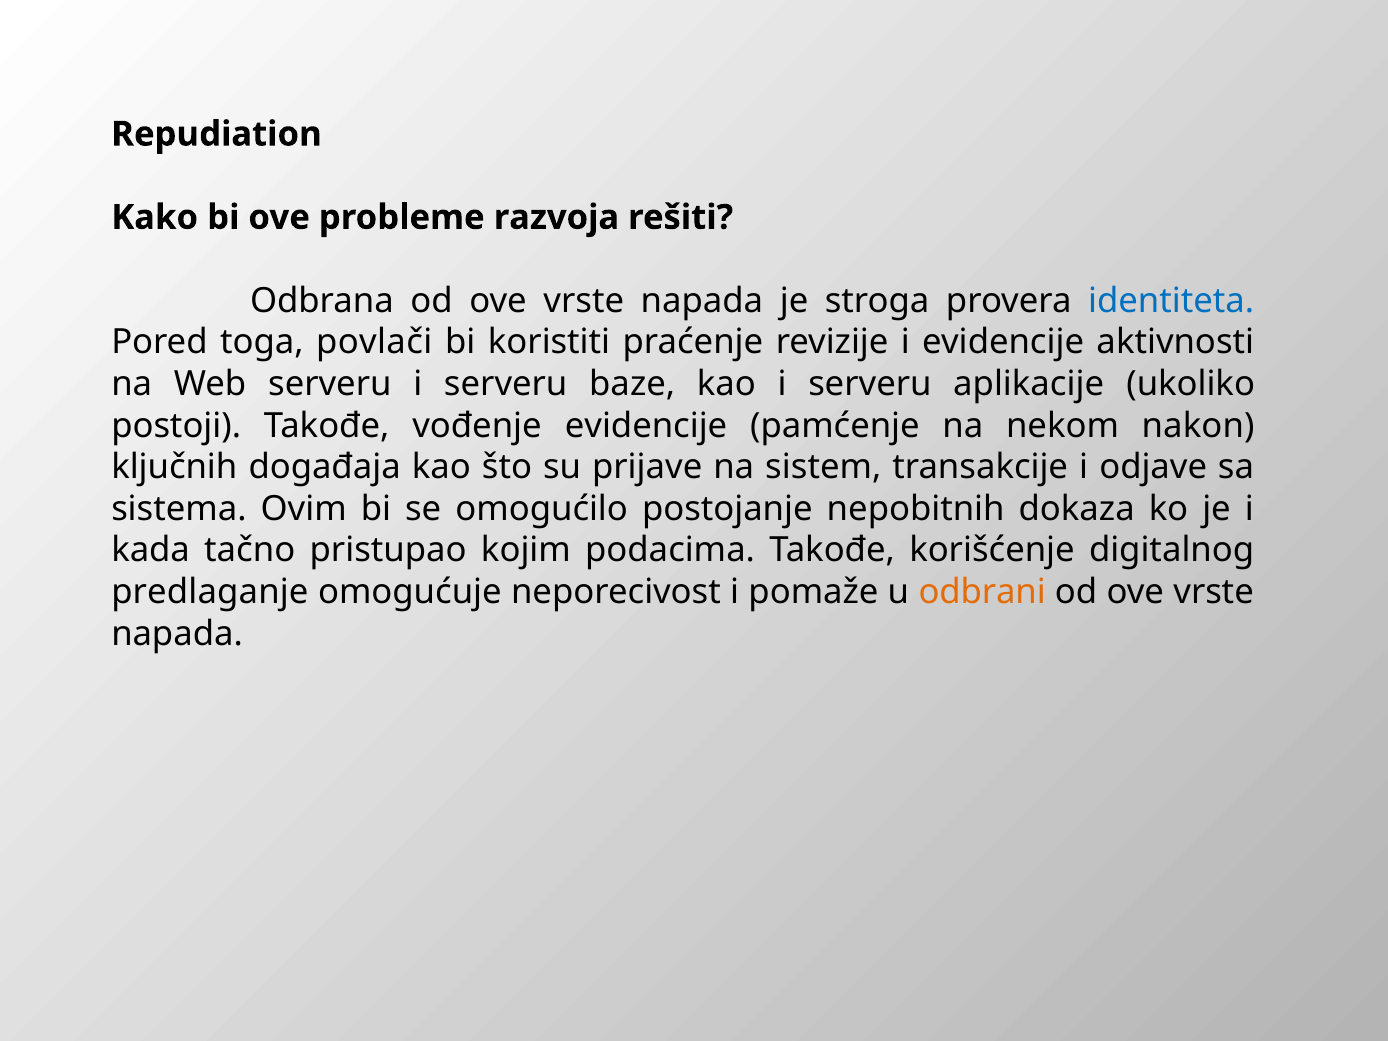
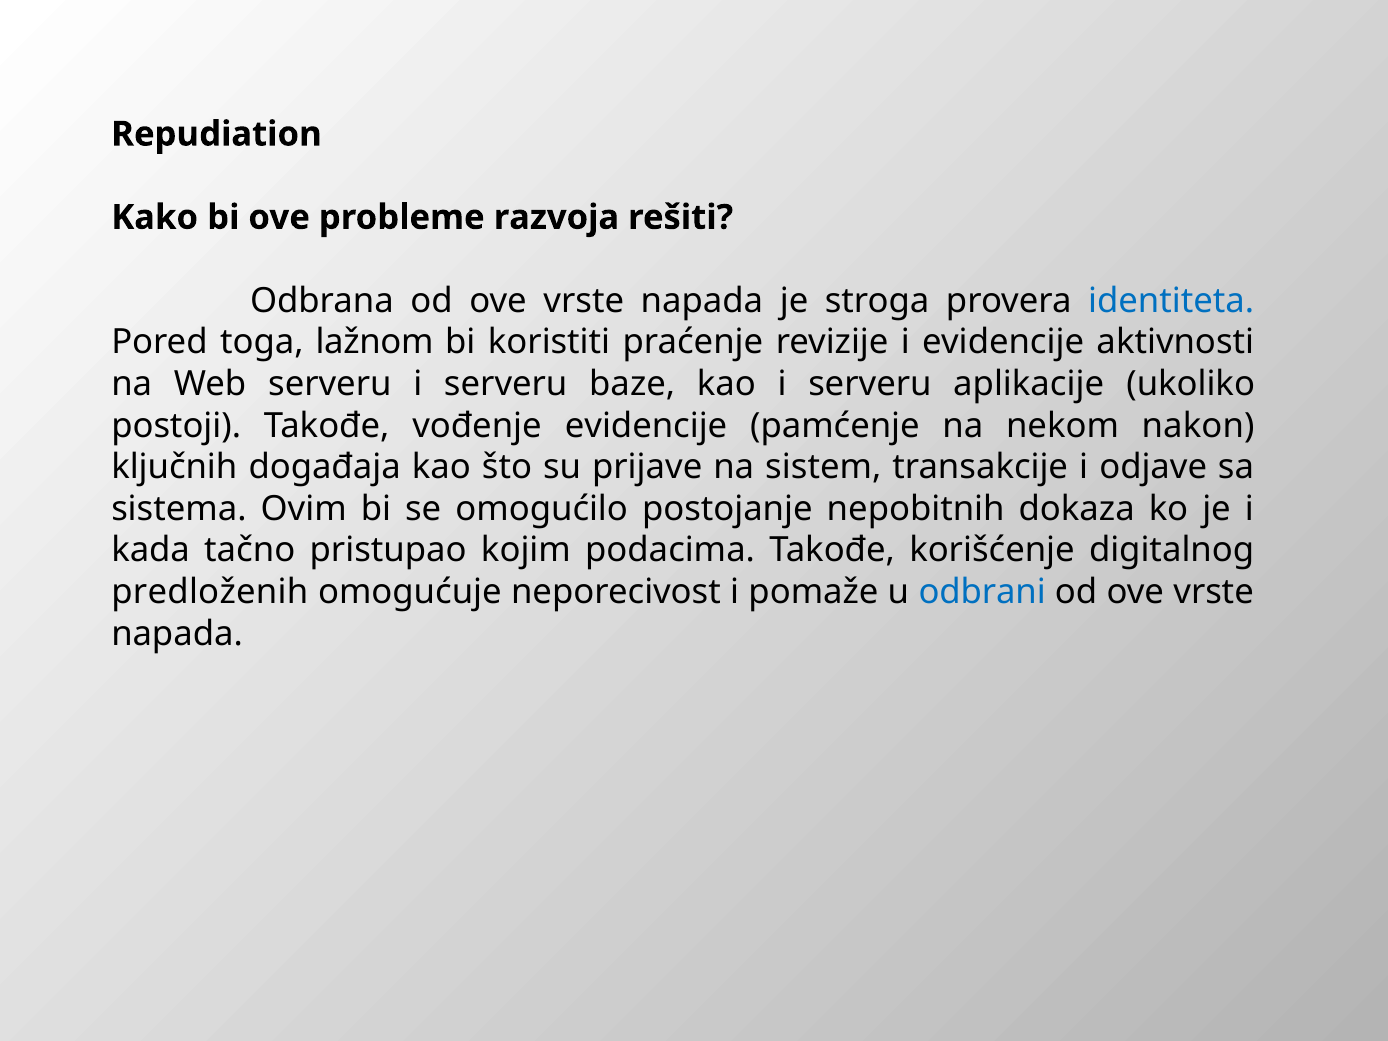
povlači: povlači -> lažnom (375, 342)
predlaganje: predlaganje -> predloženih (210, 592)
odbrani colour: orange -> blue (982, 592)
